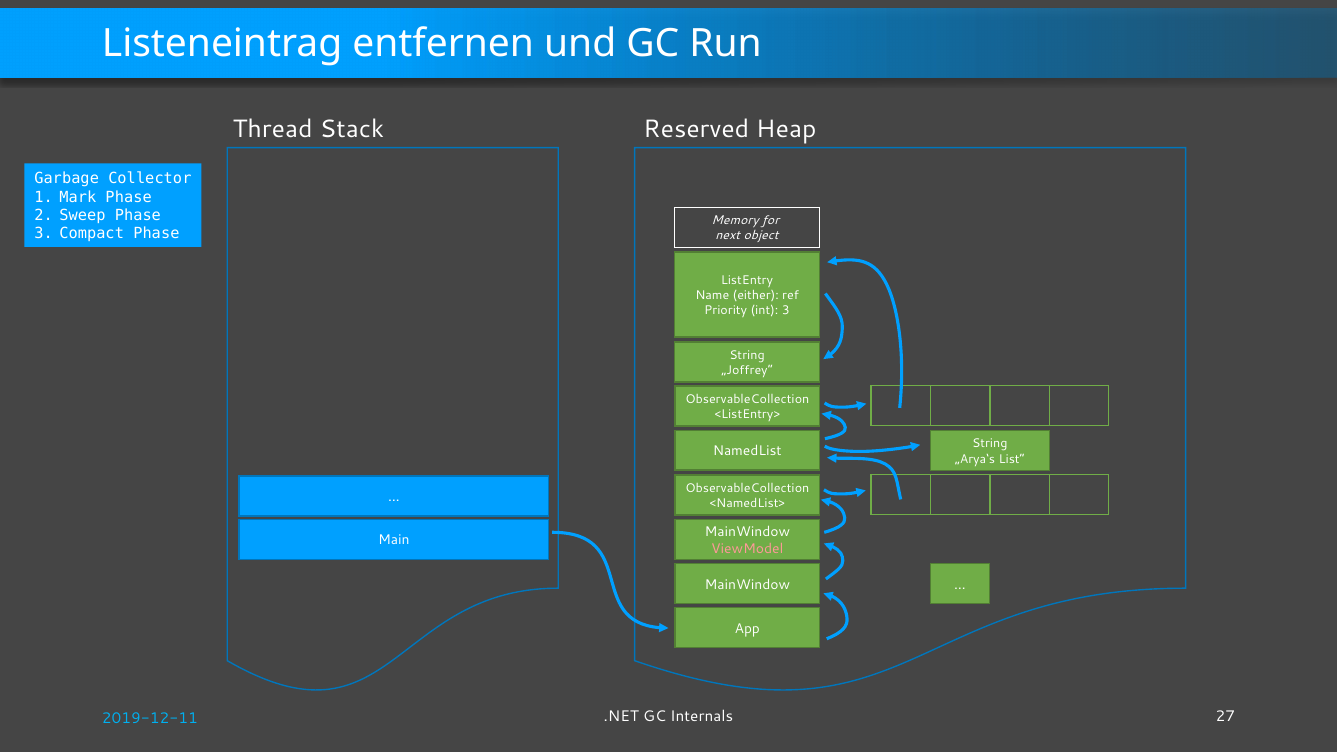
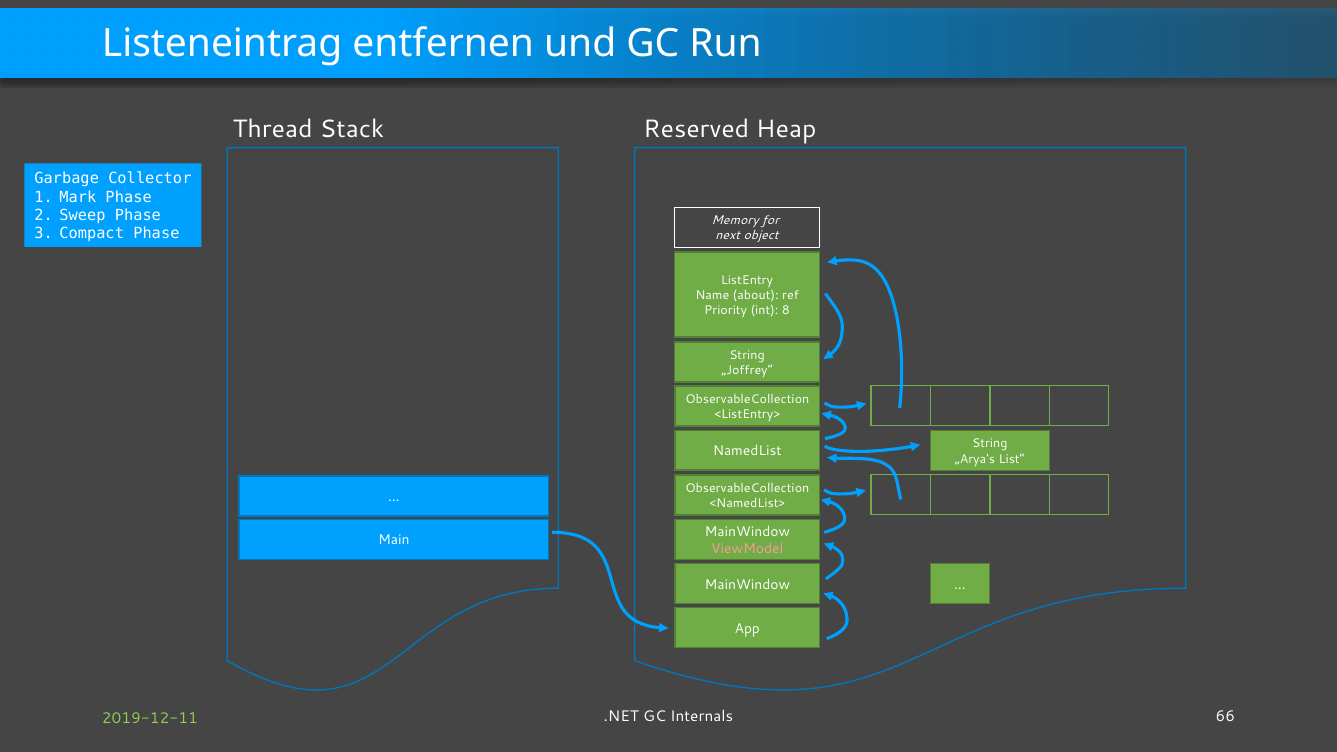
either: either -> about (756, 295)
int 3: 3 -> 8 (786, 310)
27: 27 -> 66 (1225, 716)
2019-12-11 colour: light blue -> light green (150, 718)
